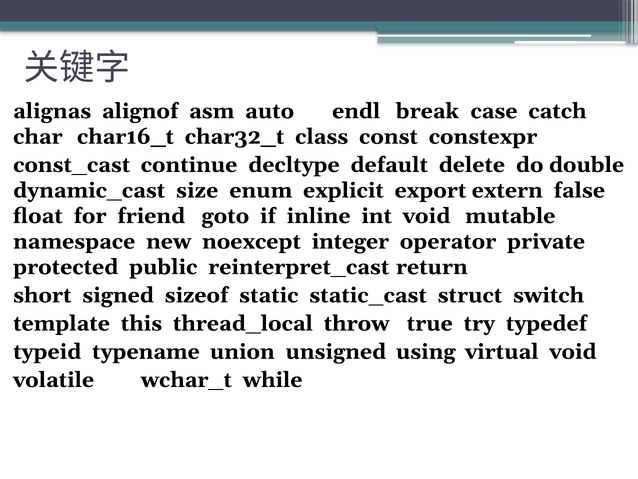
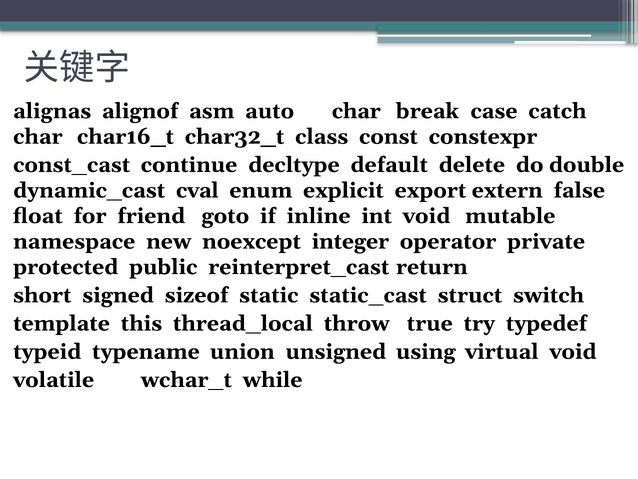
auto endl: endl -> char (356, 111)
size: size -> cval (197, 190)
